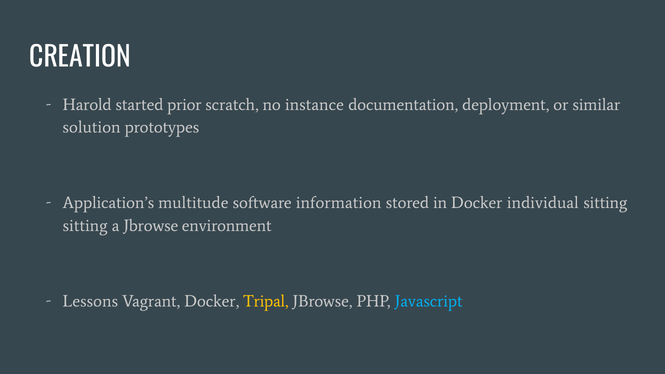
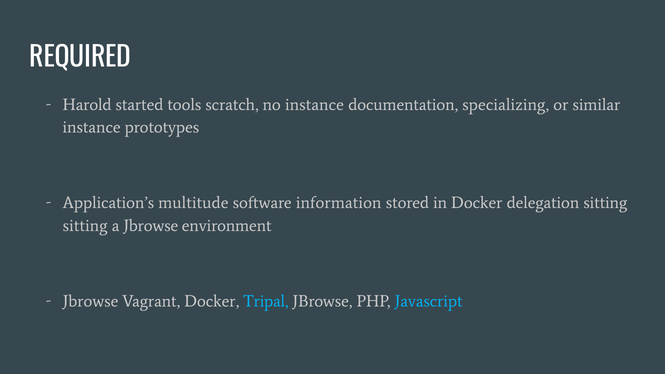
CREATION: CREATION -> REQUIRED (80, 58)
prior: prior -> tools (184, 105)
deployment: deployment -> specializing (506, 105)
solution: solution -> instance (92, 128)
individual: individual -> delegation (543, 203)
Lessons: Lessons -> Jbrowse (90, 301)
Tripal colour: yellow -> light blue (266, 301)
